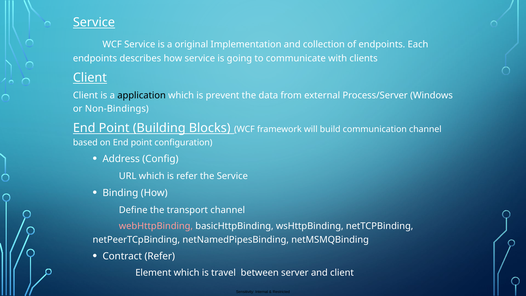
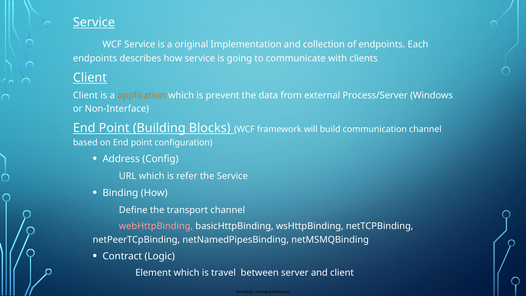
application colour: black -> orange (142, 95)
Non-Bindings: Non-Bindings -> Non-Interface (117, 109)
Contract Refer: Refer -> Logic (160, 256)
